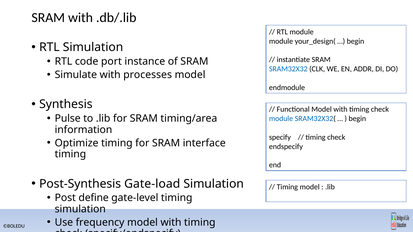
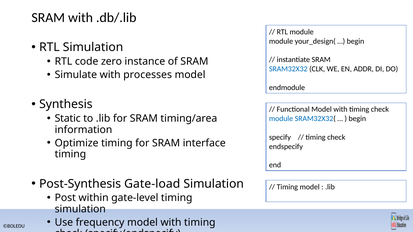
port: port -> zero (112, 62)
Pulse: Pulse -> Static (68, 119)
define: define -> within (94, 198)
